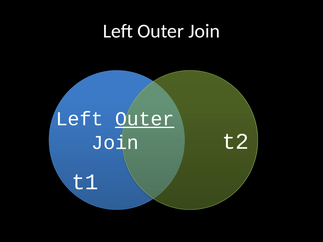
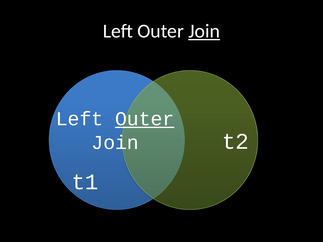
Join underline: none -> present (204, 31)
